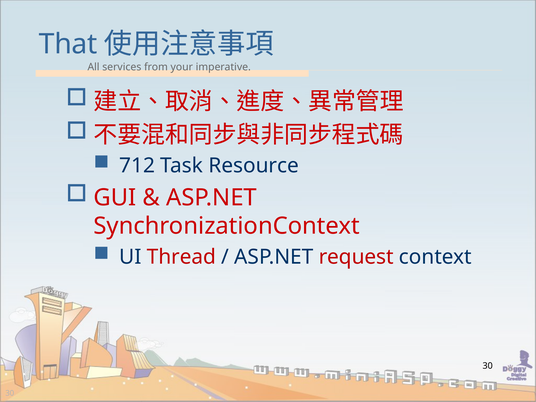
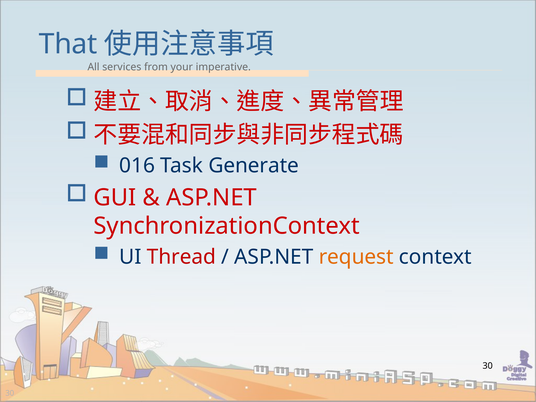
712: 712 -> 016 (137, 166)
Resource: Resource -> Generate (254, 166)
request colour: red -> orange (356, 257)
